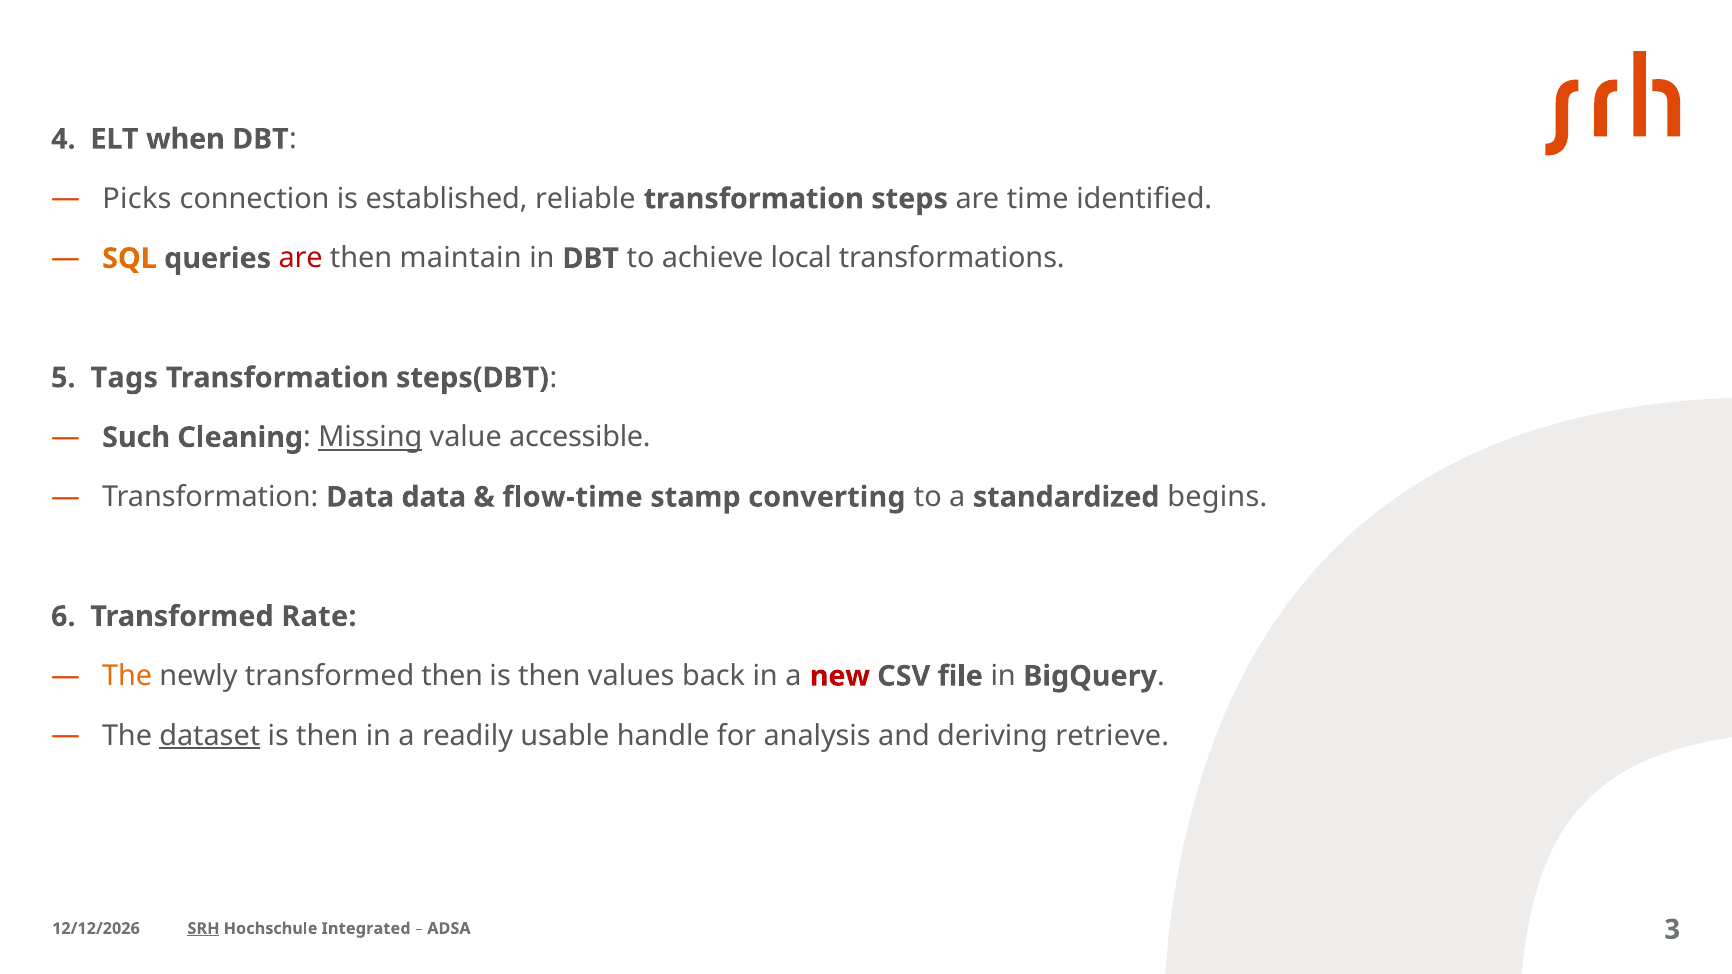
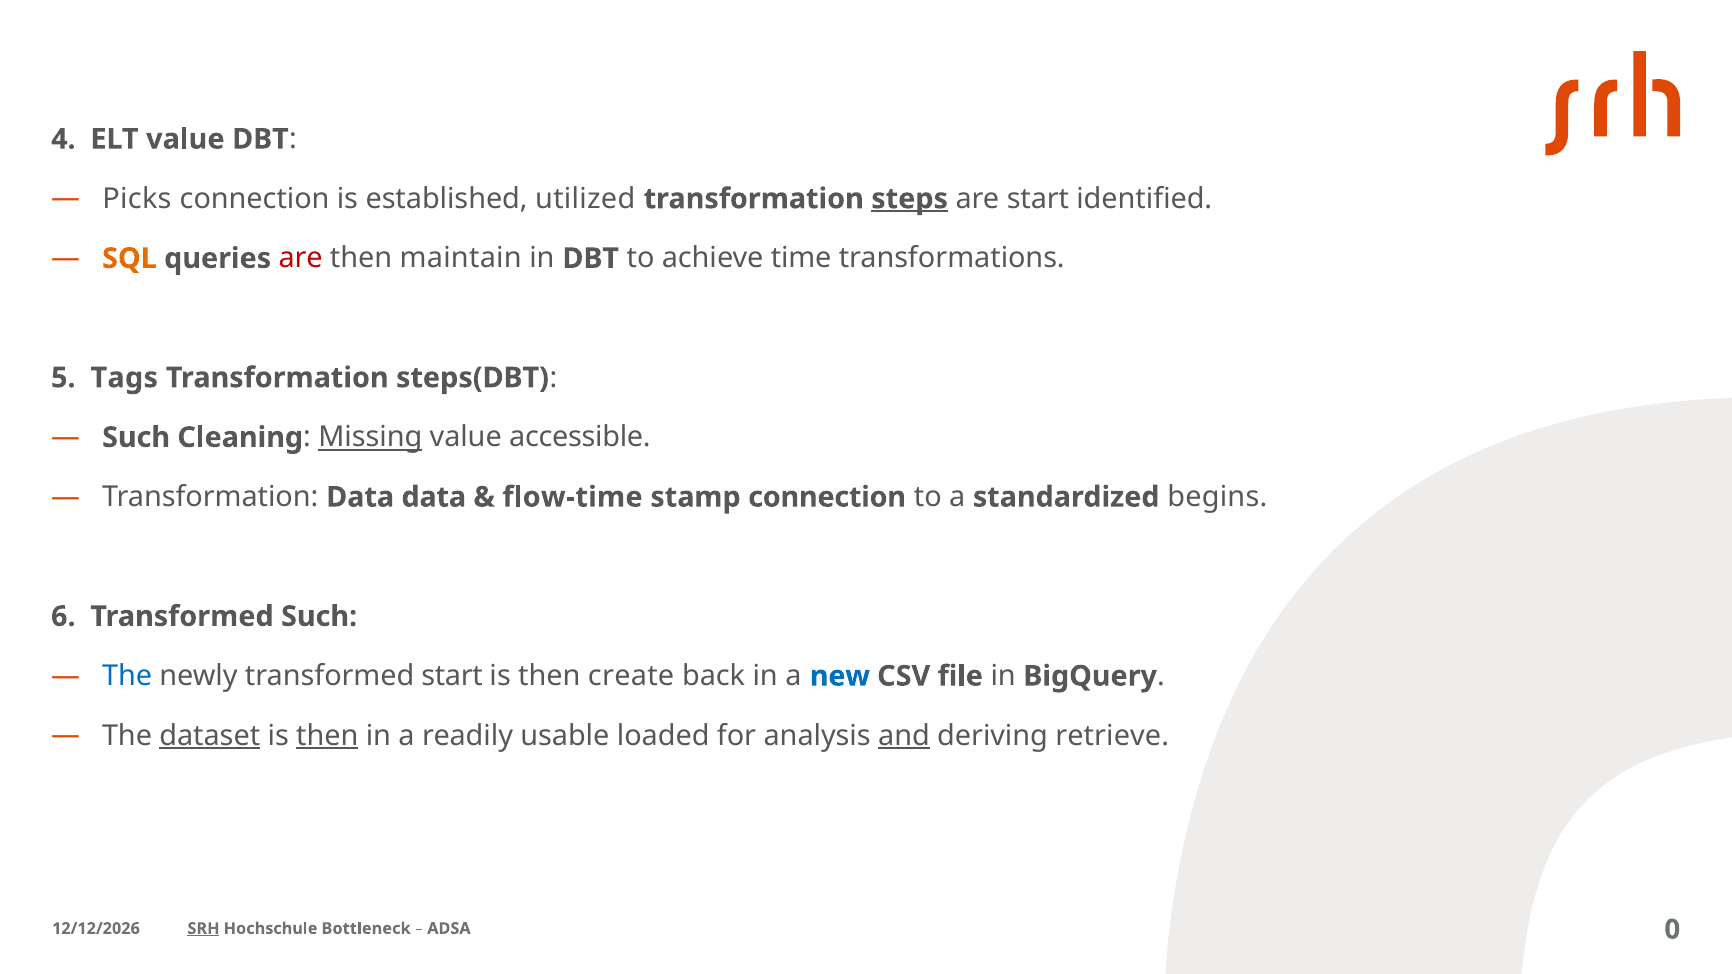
ELT when: when -> value (185, 139)
reliable: reliable -> utilized (585, 199)
steps underline: none -> present (910, 199)
are time: time -> start (1038, 199)
local: local -> time (801, 259)
stamp converting: converting -> connection (827, 497)
Transformed Rate: Rate -> Such (319, 617)
The colour: orange -> blue (127, 676)
transformed then: then -> start (452, 676)
values: values -> create (631, 676)
new colour: red -> blue (840, 676)
then underline: none -> present (327, 736)
handle: handle -> loaded (663, 736)
and underline: none -> present (904, 736)
Integrated: Integrated -> Bottleneck (366, 929)
3: 3 -> 0 (1672, 930)
